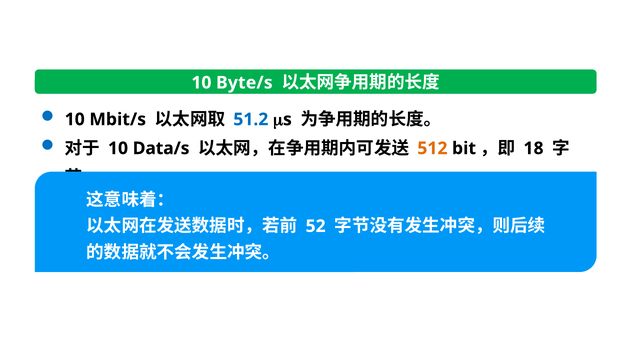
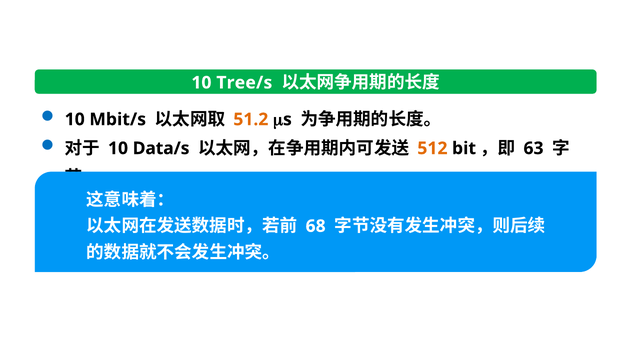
Byte/s: Byte/s -> Tree/s (244, 83)
51.2 colour: blue -> orange (251, 120)
18: 18 -> 63 (534, 149)
52: 52 -> 68 (316, 226)
